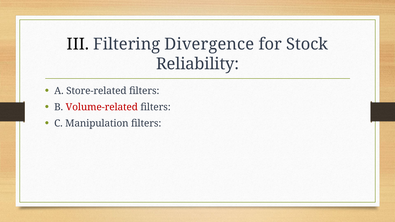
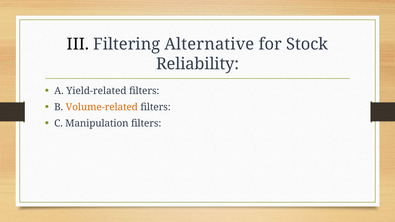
Divergence: Divergence -> Alternative (209, 44)
Store-related: Store-related -> Yield-related (96, 91)
Volume-related colour: red -> orange (102, 107)
